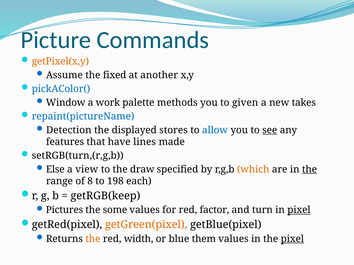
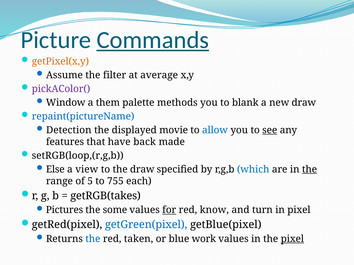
Commands underline: none -> present (153, 40)
fixed: fixed -> filter (115, 75)
another: another -> average (159, 75)
pickAColor( colour: blue -> purple (61, 89)
work: work -> them (108, 103)
given: given -> blank (245, 103)
new takes: takes -> draw (304, 103)
stores: stores -> movie (174, 130)
lines: lines -> back (145, 142)
setRGB(turn,(r,g,b: setRGB(turn,(r,g,b -> setRGB(loop,(r,g,b (78, 156)
which colour: orange -> blue (253, 170)
8: 8 -> 5 (90, 181)
198: 198 -> 755 (115, 181)
getRGB(keep: getRGB(keep -> getRGB(takes (106, 196)
for underline: none -> present (169, 210)
factor: factor -> know (214, 210)
pixel underline: present -> none (299, 210)
getGreen(pixel colour: orange -> blue (146, 225)
the colour: orange -> blue (93, 239)
width: width -> taken (139, 239)
them: them -> work (204, 239)
